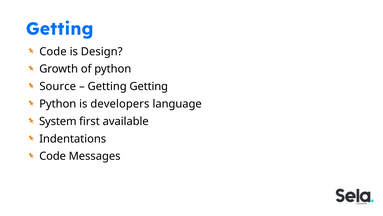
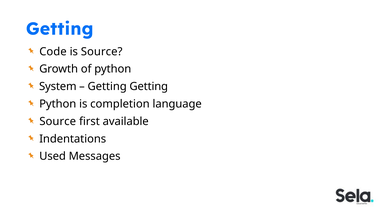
is Design: Design -> Source (102, 51)
Source: Source -> System (58, 86)
developers: developers -> completion (120, 104)
System: System -> Source (58, 121)
Code: Code -> Used (53, 156)
